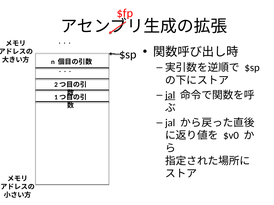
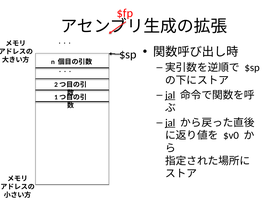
jal underline: none -> present (170, 123)
